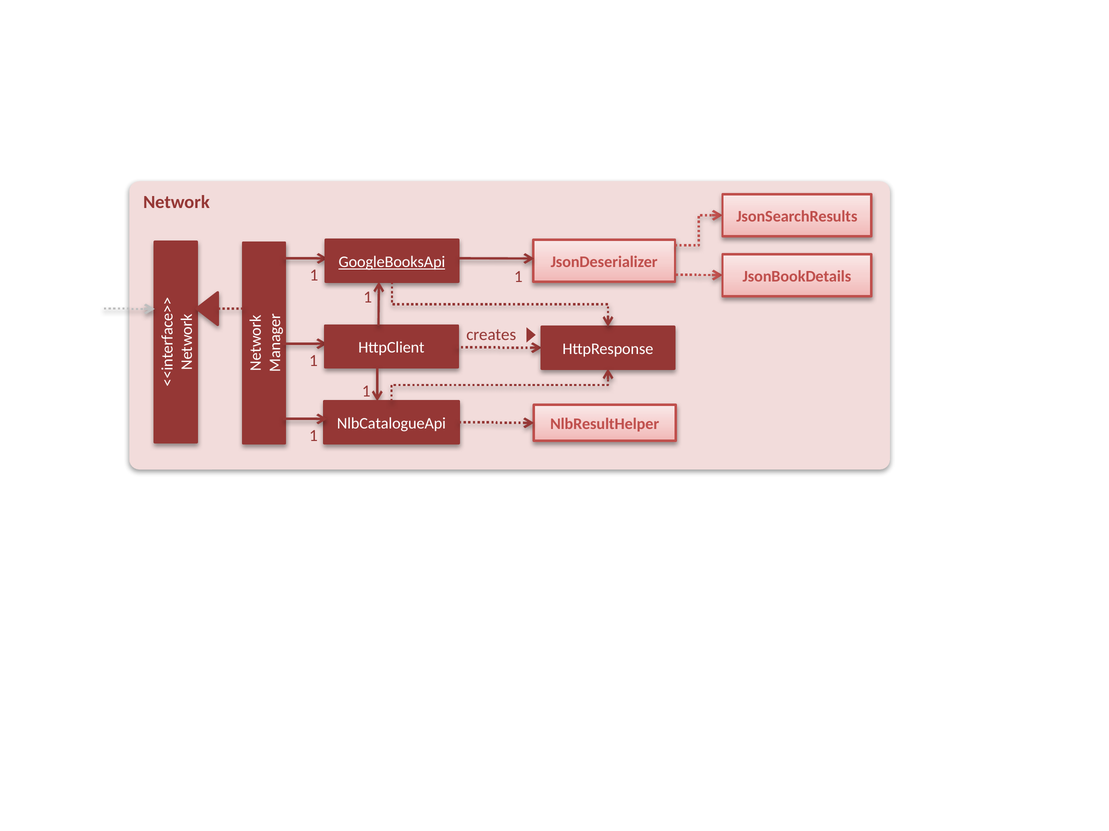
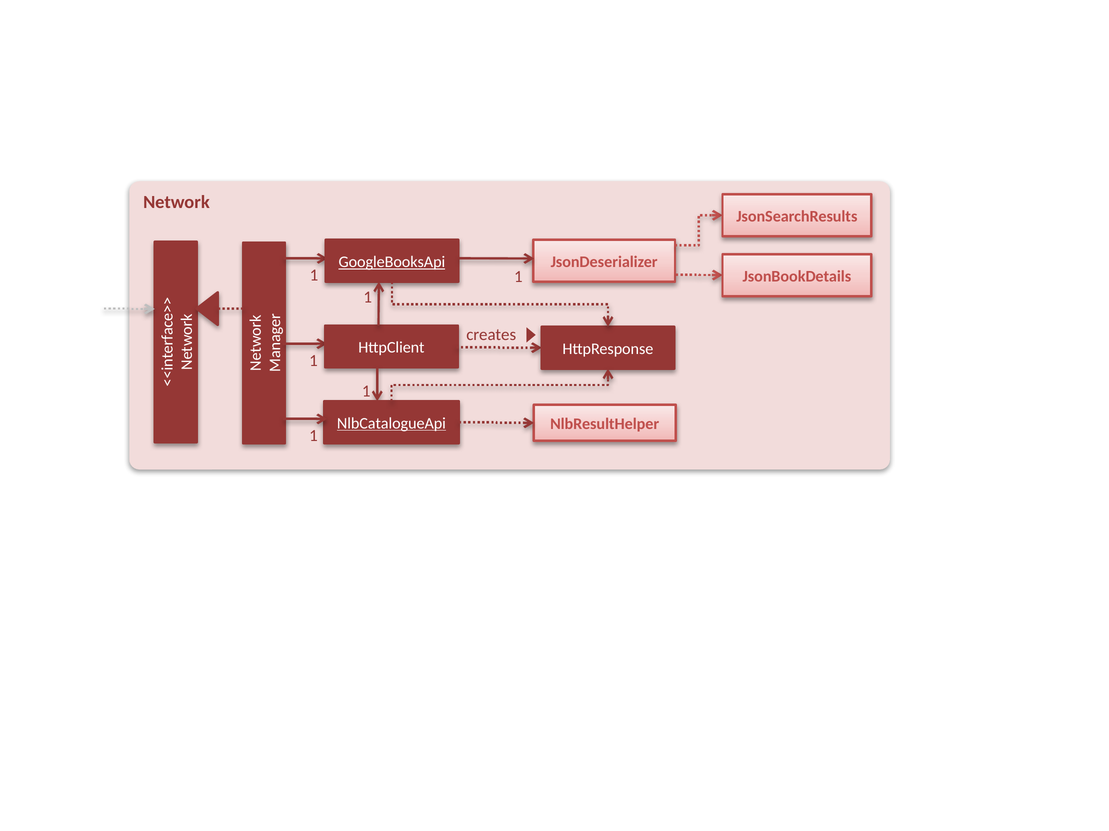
NlbCatalogueApi underline: none -> present (391, 424)
